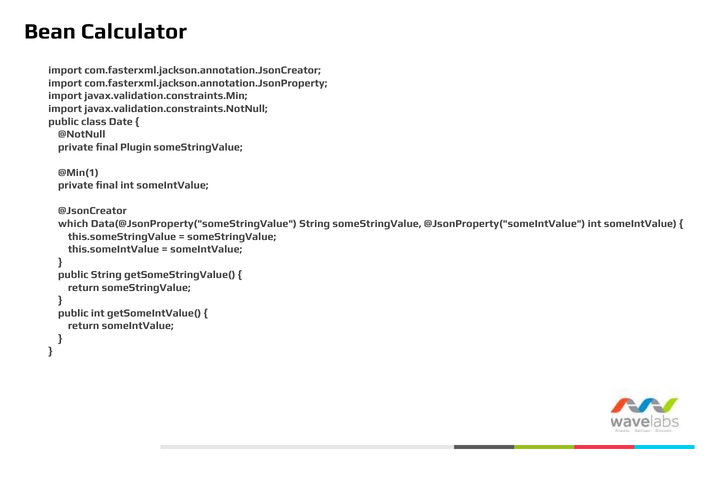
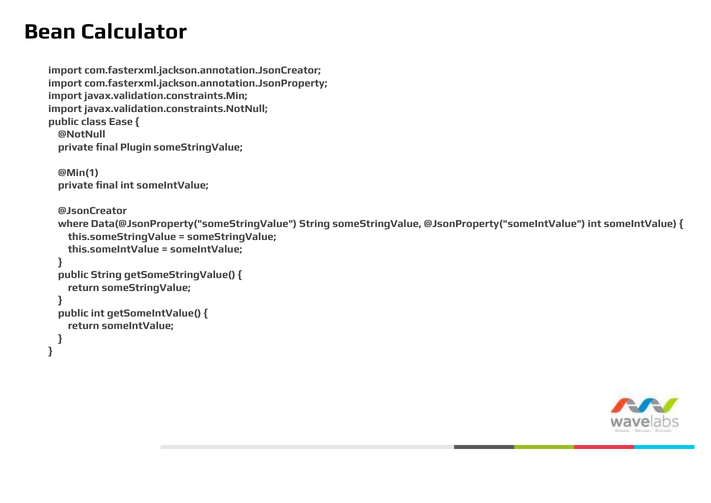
Date: Date -> Ease (121, 122)
which: which -> where (73, 224)
